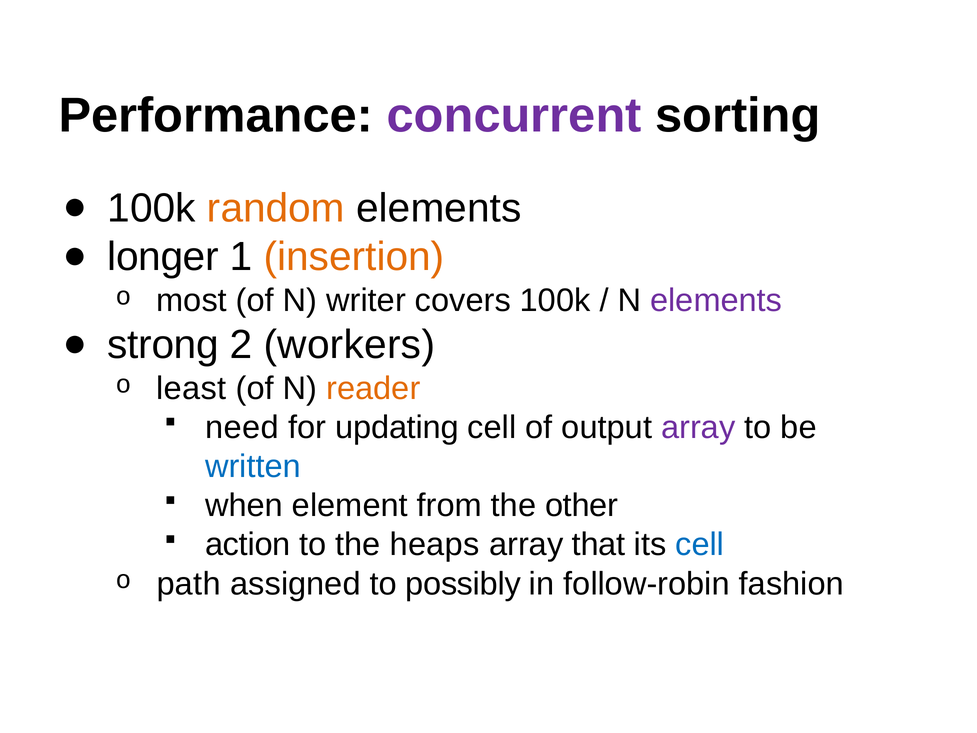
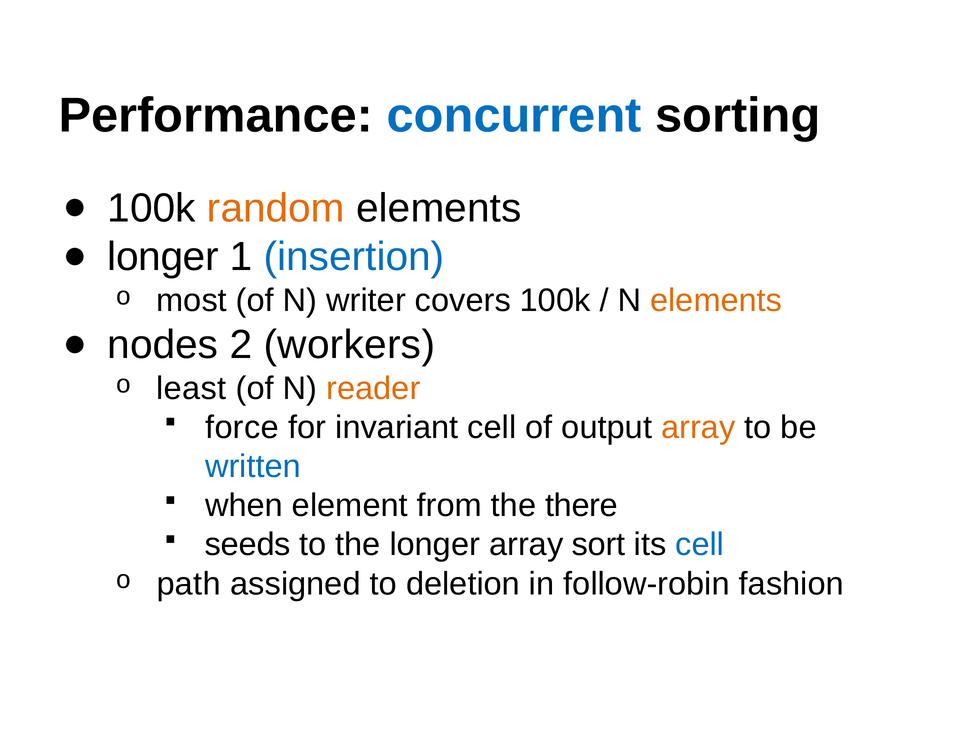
concurrent colour: purple -> blue (514, 116)
insertion colour: orange -> blue (354, 257)
elements colour: purple -> orange (716, 300)
strong: strong -> nodes (163, 345)
need: need -> force (242, 427)
updating: updating -> invariant (397, 427)
array colour: purple -> orange (698, 427)
other: other -> there (582, 505)
action: action -> seeds (248, 545)
the heaps: heaps -> longer (435, 545)
that: that -> sort (599, 545)
possibly: possibly -> deletion (463, 584)
